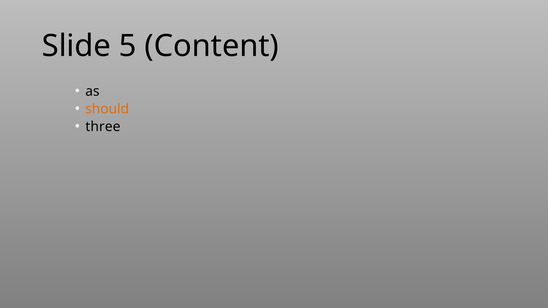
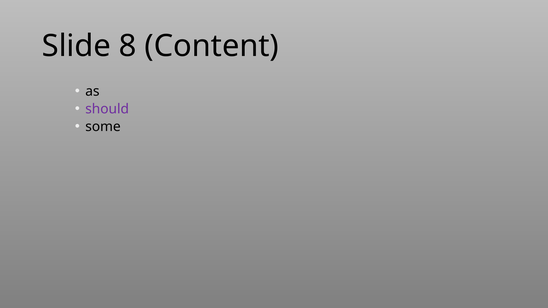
5: 5 -> 8 (128, 46)
should colour: orange -> purple (107, 109)
three: three -> some (103, 127)
